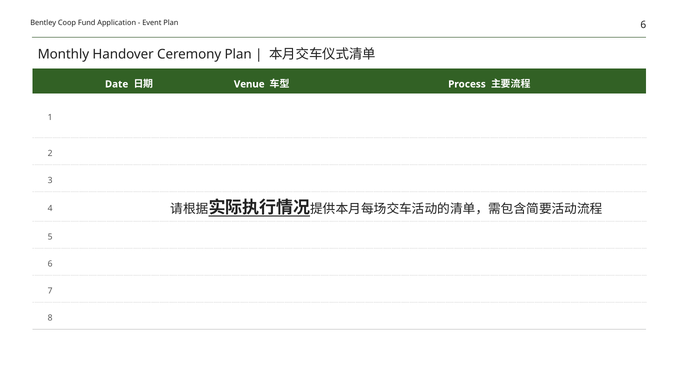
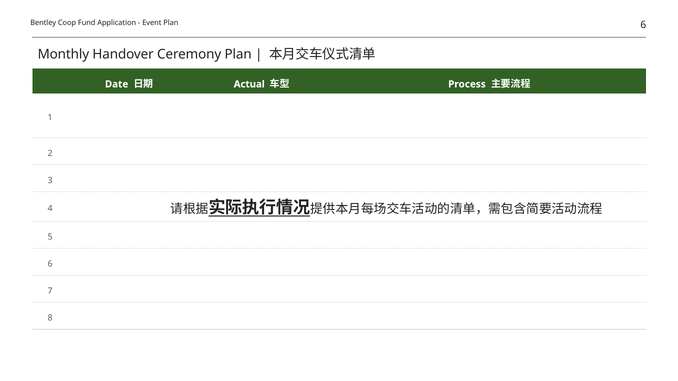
Venue: Venue -> Actual (249, 84)
